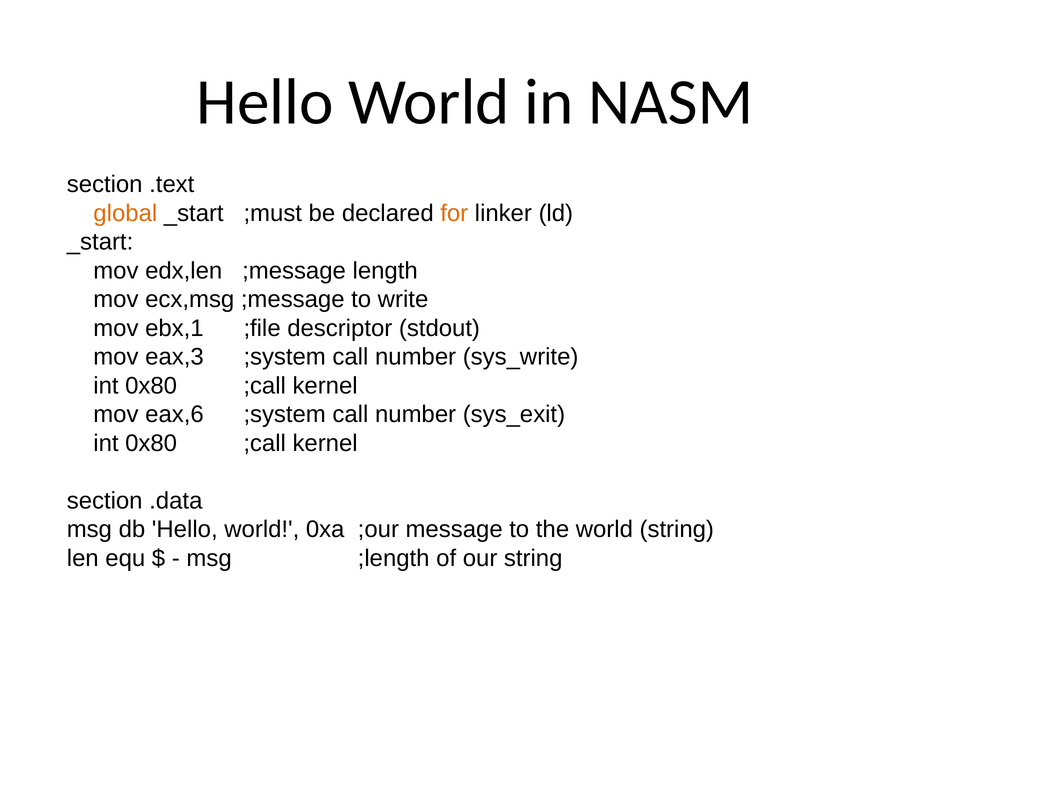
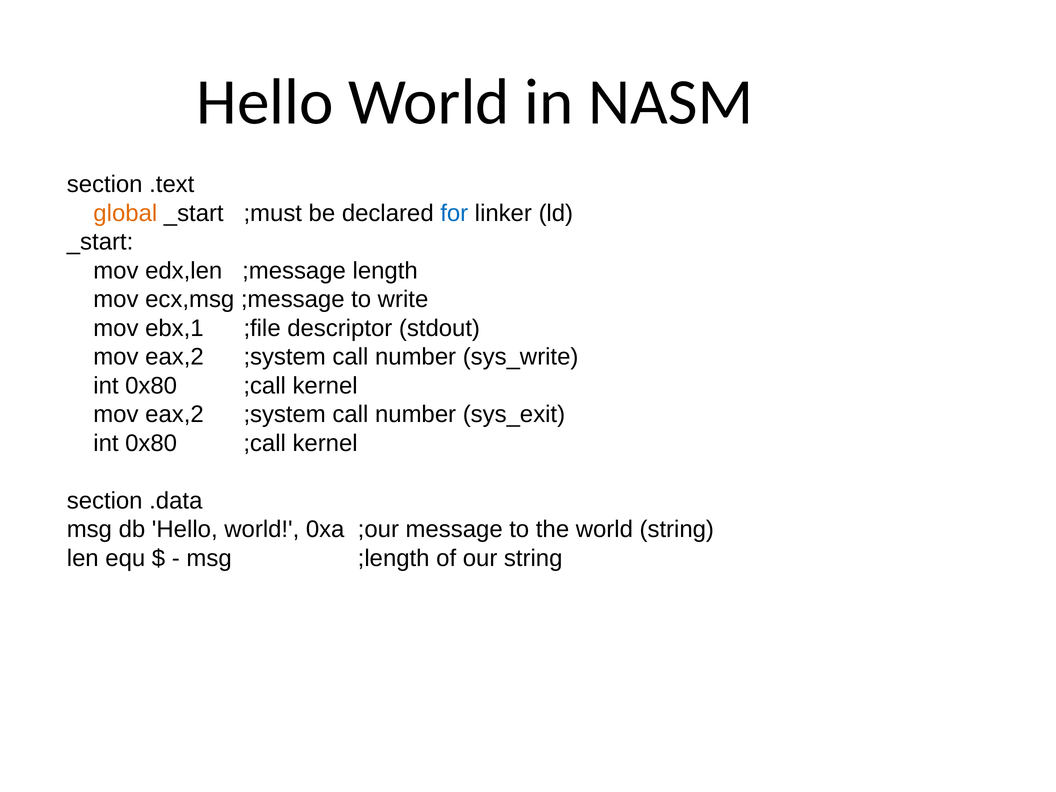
for colour: orange -> blue (454, 213)
eax,3: eax,3 -> eax,2 (174, 357)
eax,6: eax,6 -> eax,2 (174, 414)
